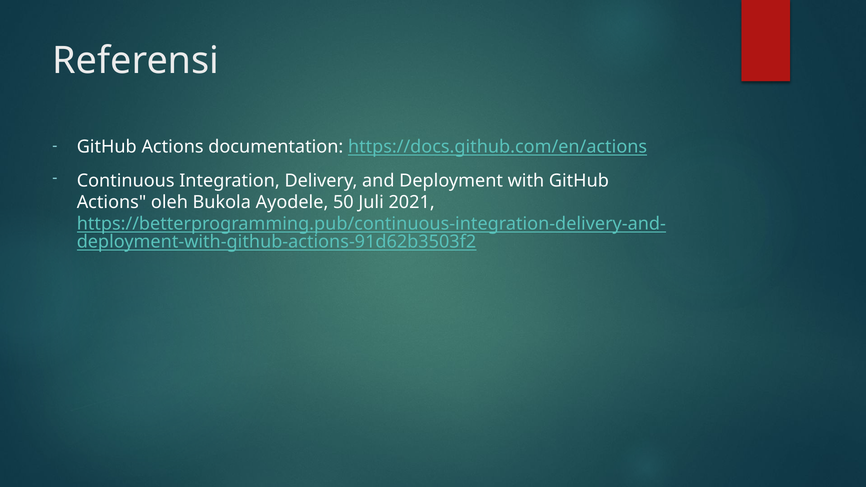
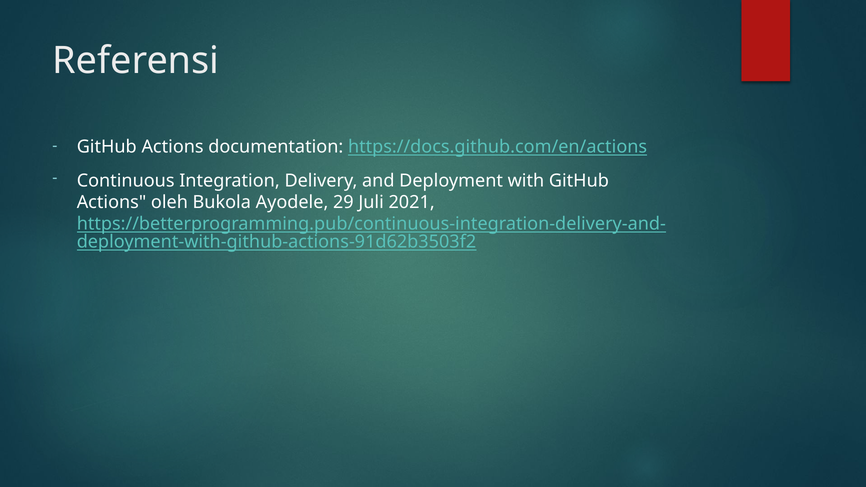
50: 50 -> 29 (343, 202)
